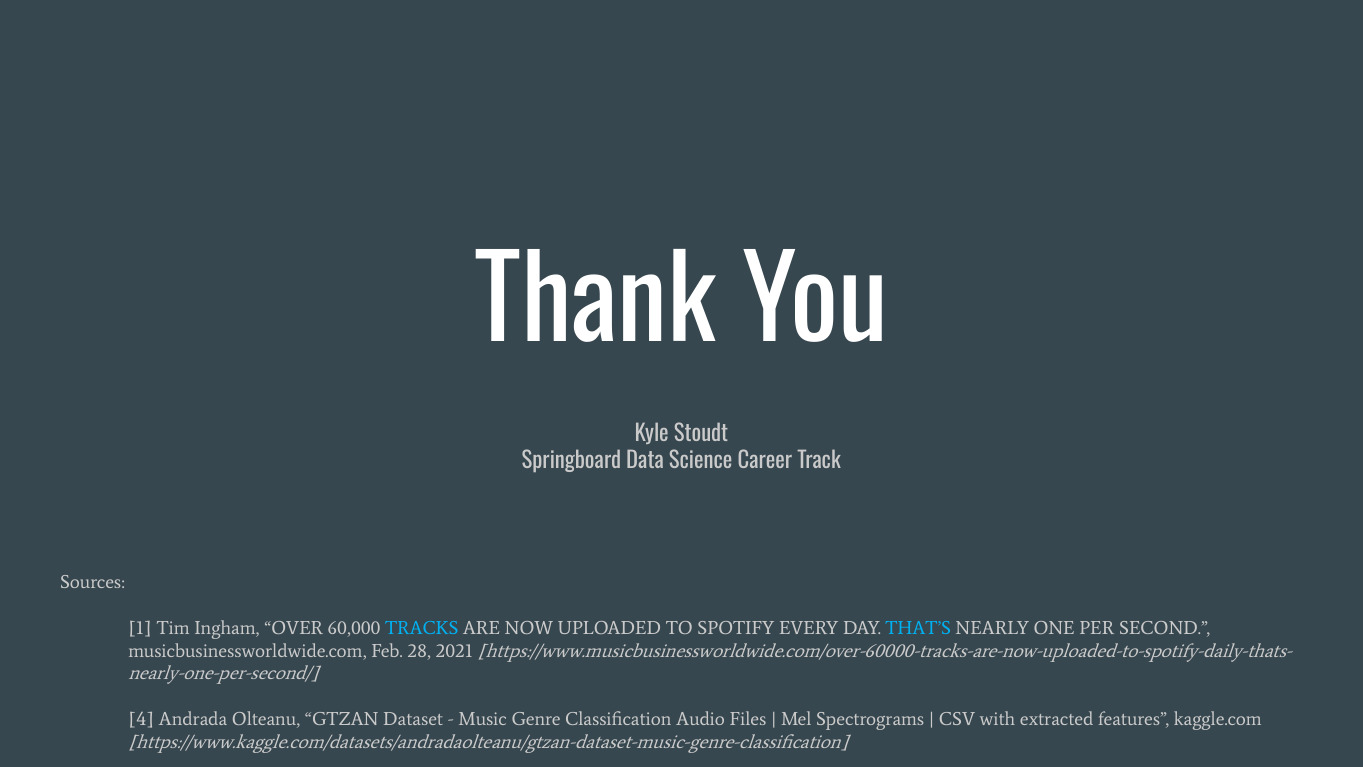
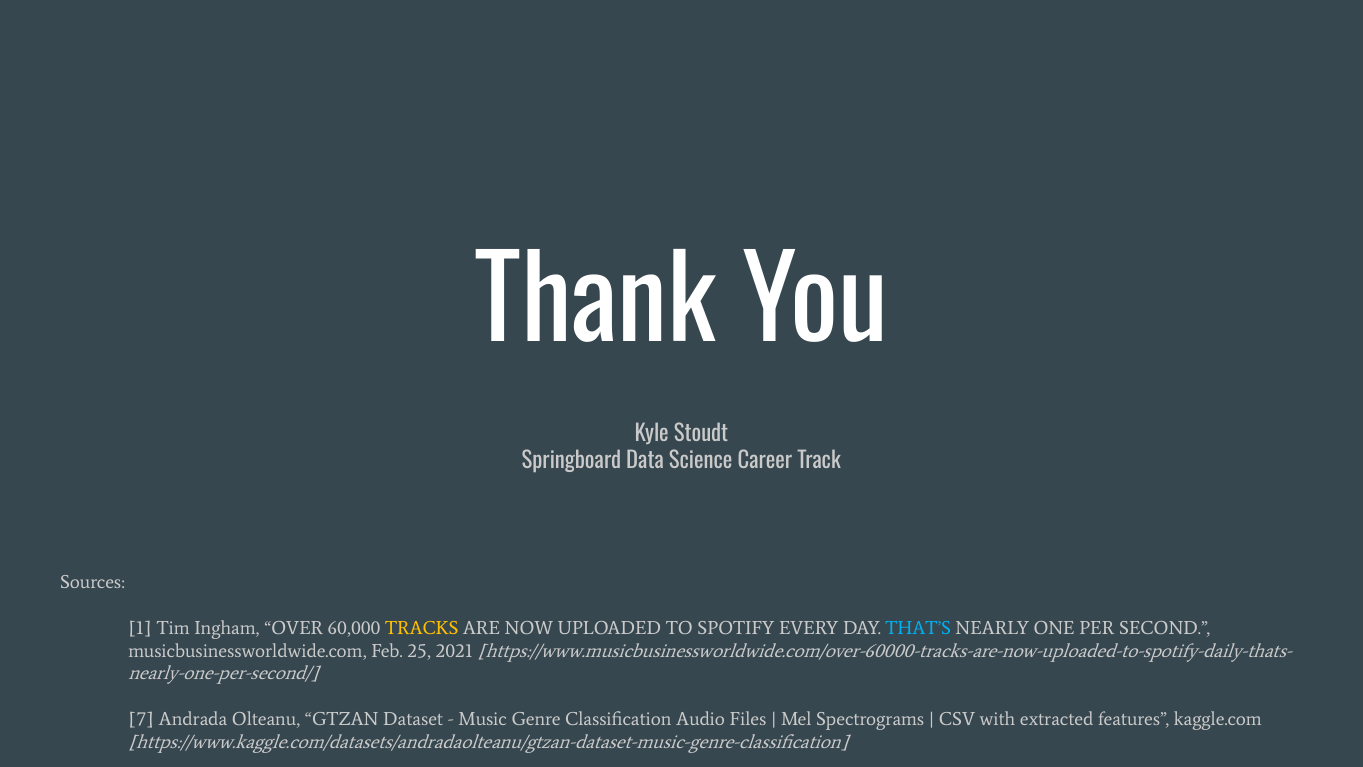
TRACKS colour: light blue -> yellow (422, 628)
28: 28 -> 25 (419, 651)
4: 4 -> 7 (141, 719)
